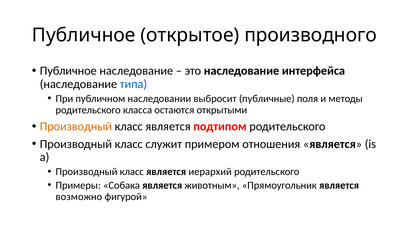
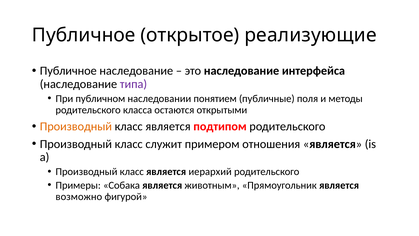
производного: производного -> реализующие (311, 35)
типа colour: blue -> purple (133, 84)
выбросит: выбросит -> понятием (215, 98)
